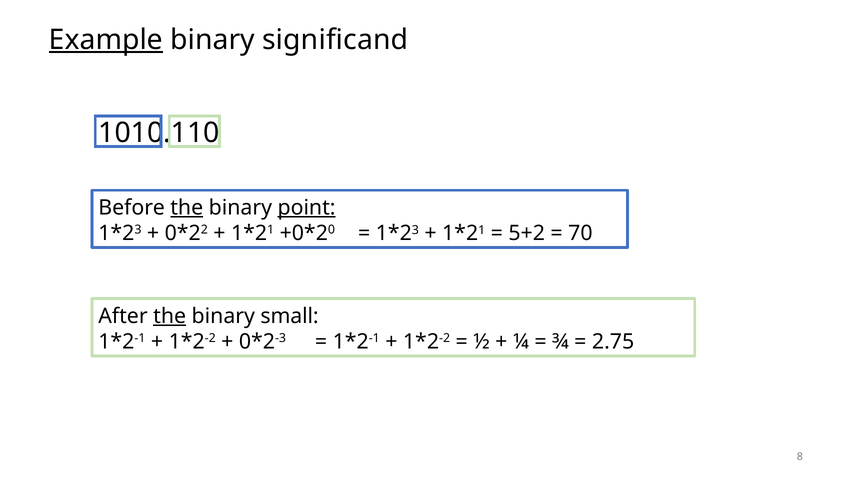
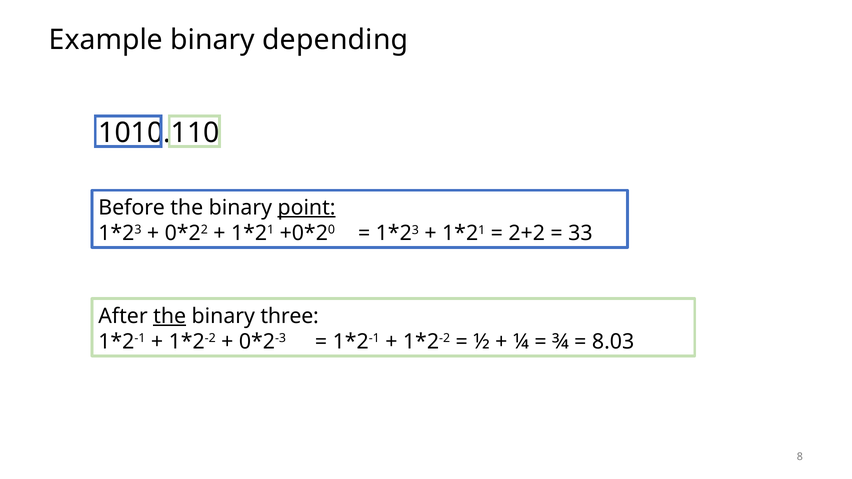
Example underline: present -> none (106, 40)
significand: significand -> depending (335, 40)
the underline: present -> none (187, 208)
5+2: 5+2 -> 2+2 (527, 234)
70: 70 -> 33 (580, 234)
small: small -> three (290, 316)
2.75: 2.75 -> 8.03 (613, 342)
